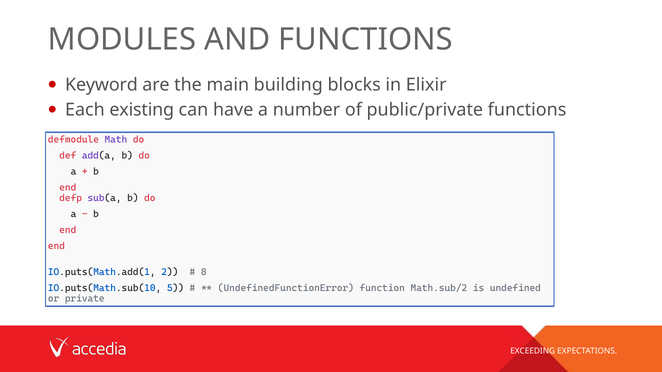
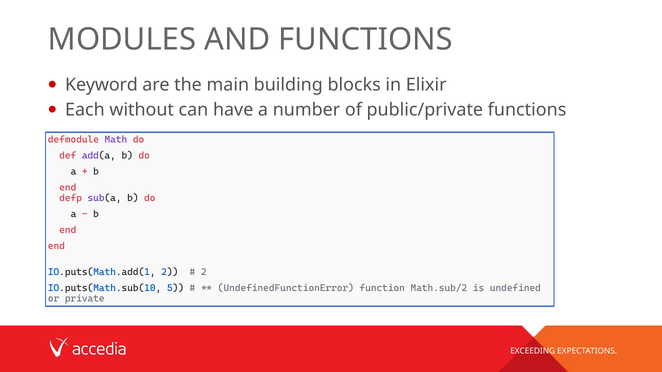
existing: existing -> without (142, 110)
8: 8 -> 2 (204, 272)
